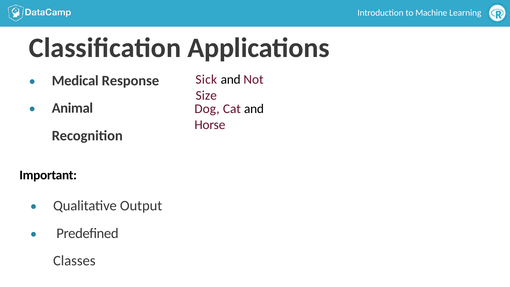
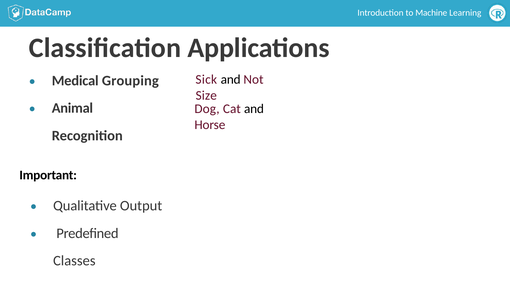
Response: Response -> Grouping (130, 81)
